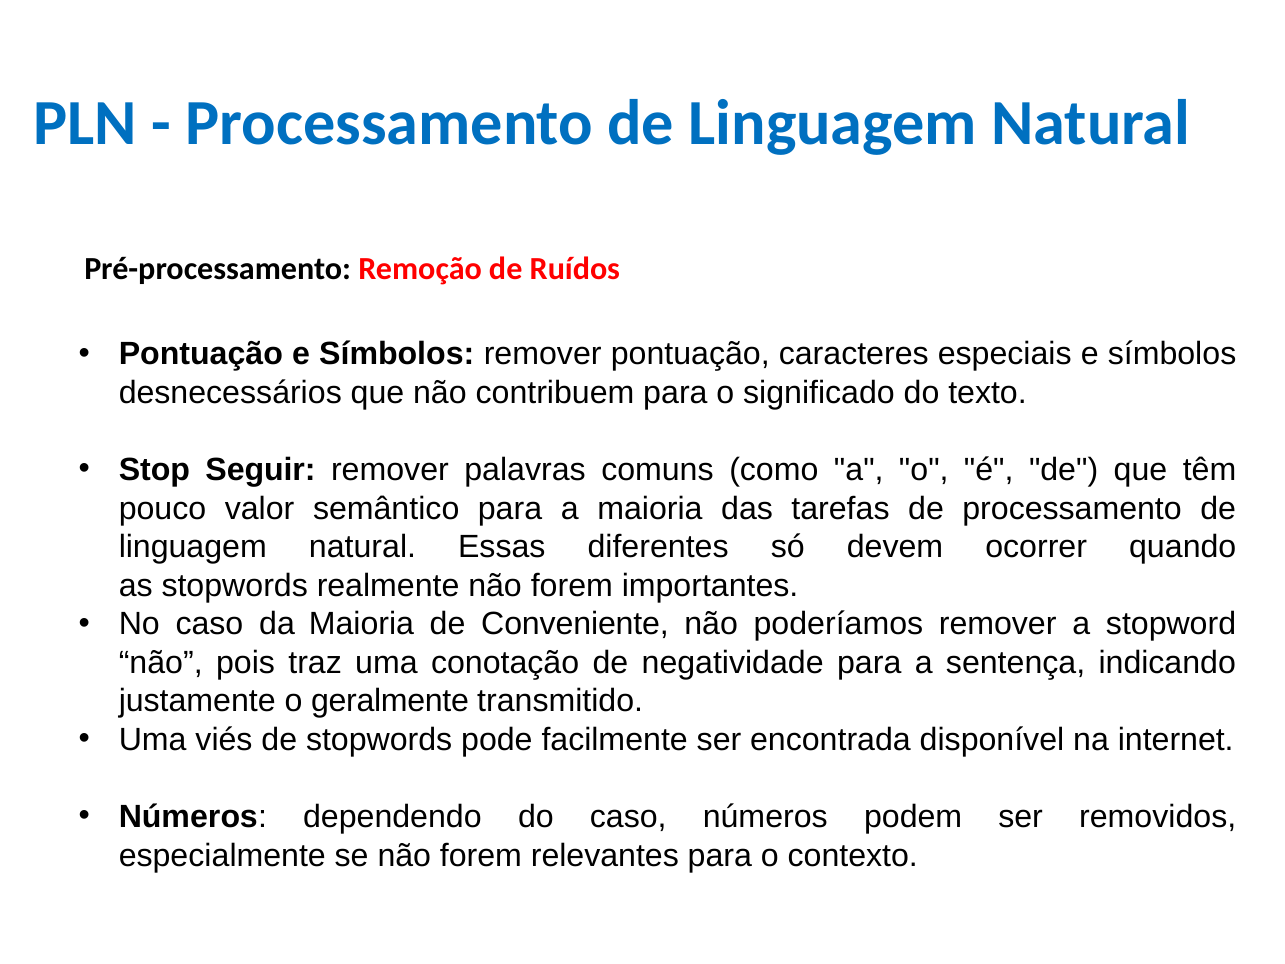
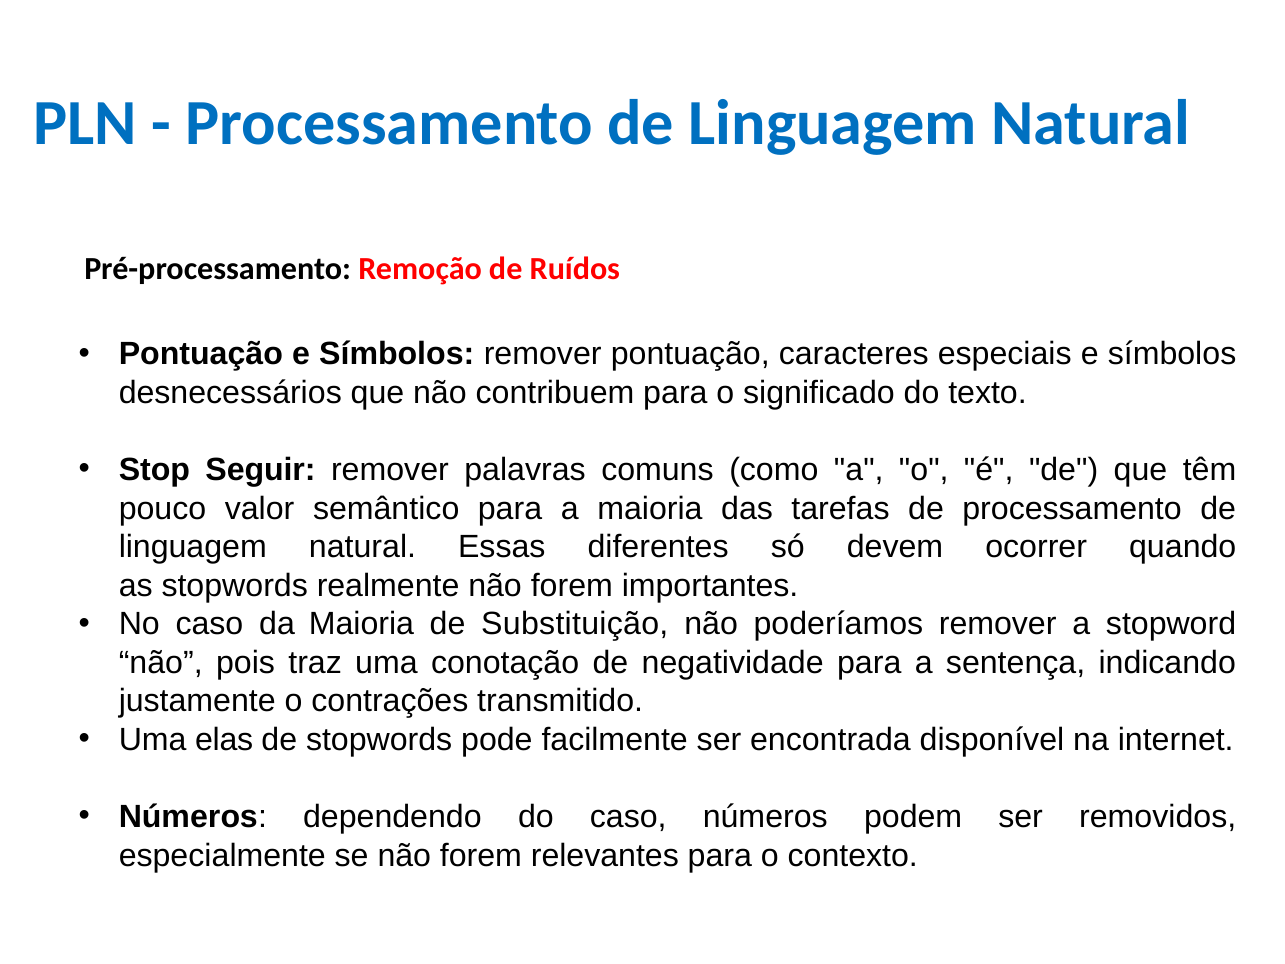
Conveniente: Conveniente -> Substituição (575, 624)
geralmente: geralmente -> contrações (390, 701)
viés: viés -> elas (224, 740)
